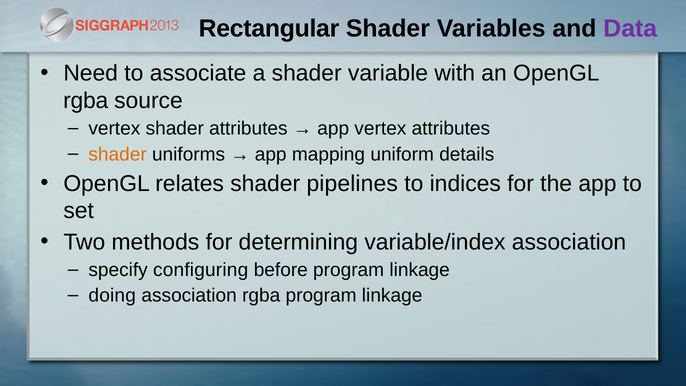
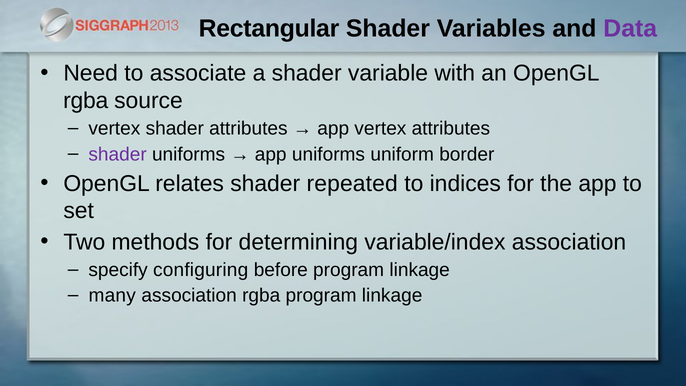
shader colour: orange -> purple (118, 154)
app mapping: mapping -> uniforms (328, 154)
details: details -> border (467, 154)
pipelines: pipelines -> repeated (352, 183)
doing: doing -> many (112, 296)
